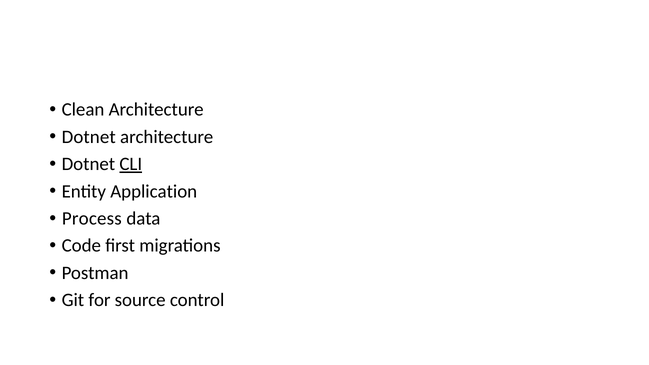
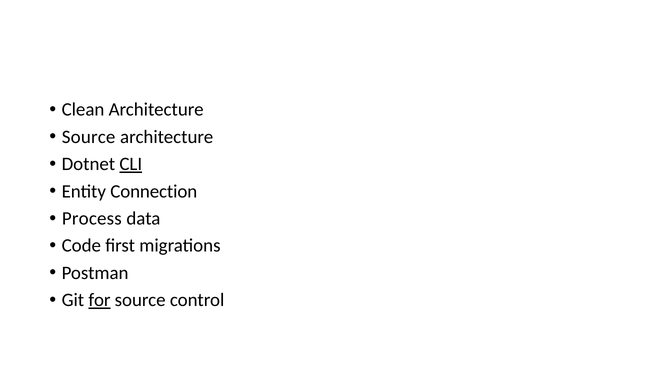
Dotnet: Dotnet -> Source (89, 137)
Application: Application -> Connection (154, 191)
for underline: none -> present (100, 300)
